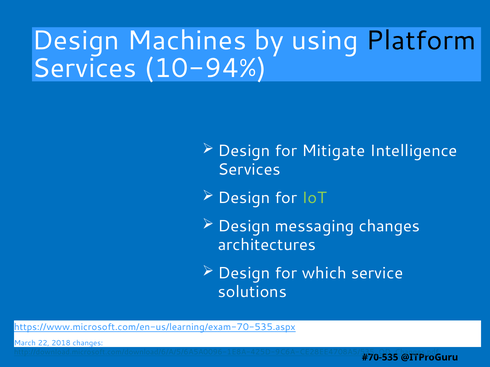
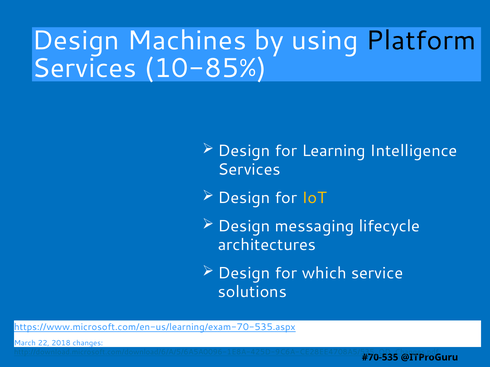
10-94%: 10-94% -> 10-85% (205, 68)
Mitigate: Mitigate -> Learning (334, 151)
IoT colour: light green -> yellow (314, 198)
messaging changes: changes -> lifecycle (389, 226)
